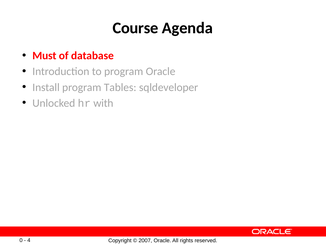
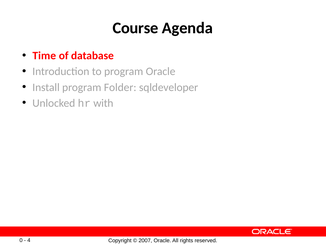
Must: Must -> Time (44, 56)
Tables: Tables -> Folder (120, 88)
